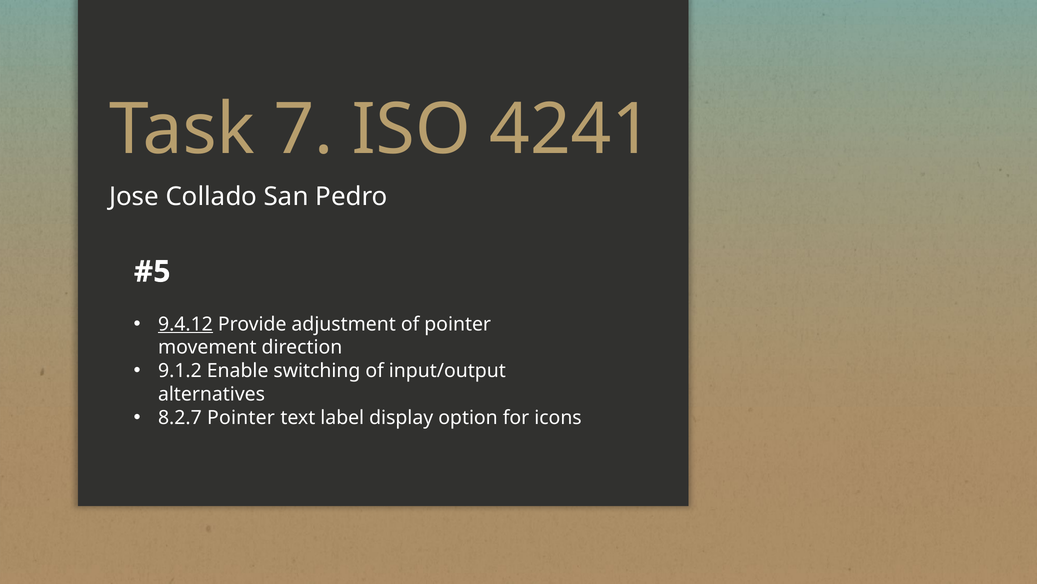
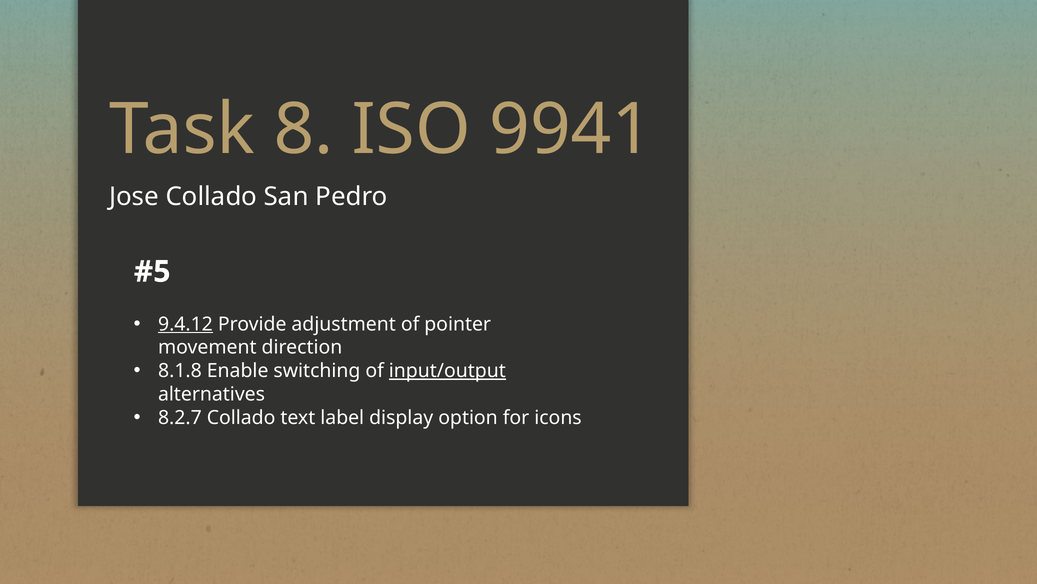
7: 7 -> 8 (303, 129)
4241: 4241 -> 9941 (571, 129)
9.1.2: 9.1.2 -> 8.1.8 (180, 370)
input/output underline: none -> present (447, 370)
8.2.7 Pointer: Pointer -> Collado (241, 417)
